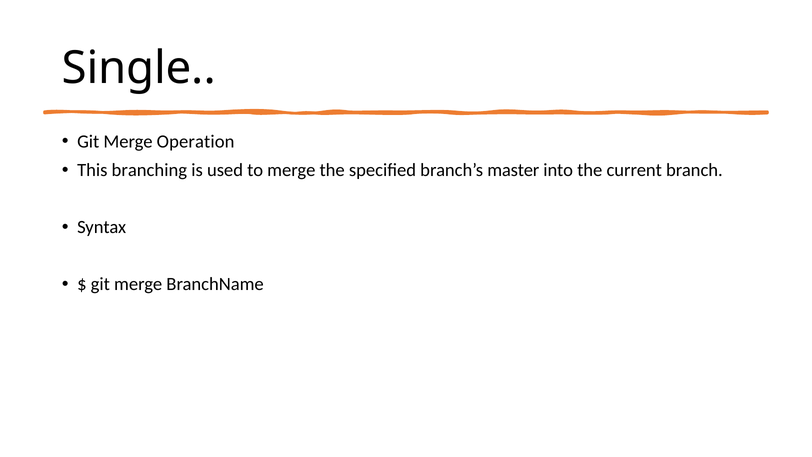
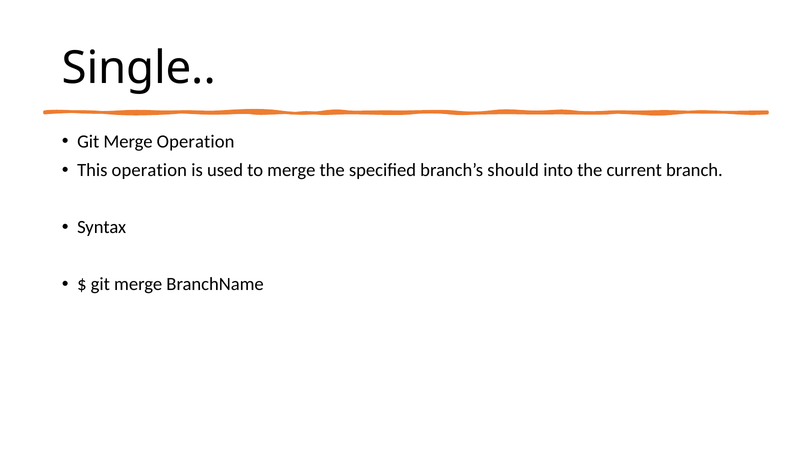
This branching: branching -> operation (149, 170)
master: master -> should (513, 170)
